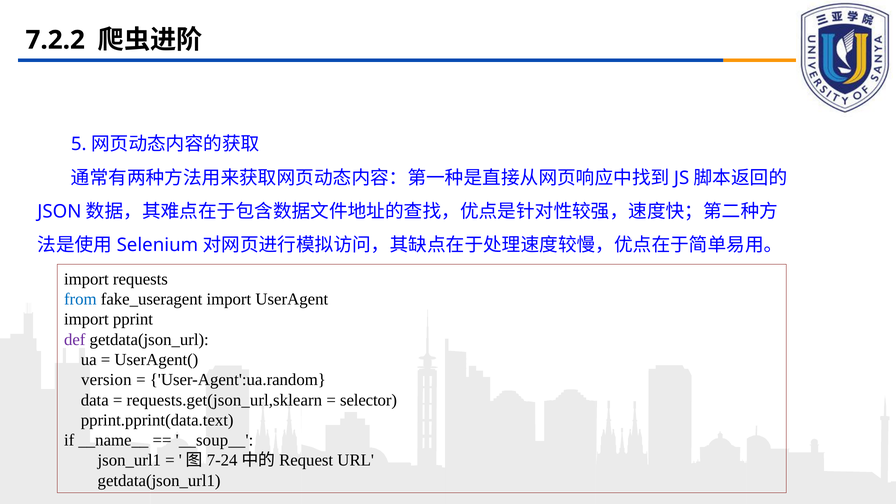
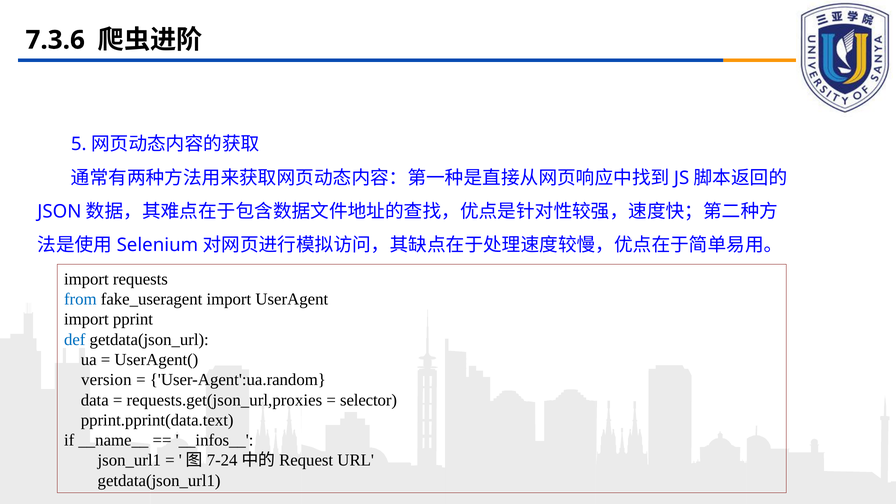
7.2.2: 7.2.2 -> 7.3.6 (55, 40)
def colour: purple -> blue (75, 339)
requests.get(json_url,sklearn: requests.get(json_url,sklearn -> requests.get(json_url,proxies (224, 400)
__soup__: __soup__ -> __infos__ (215, 440)
